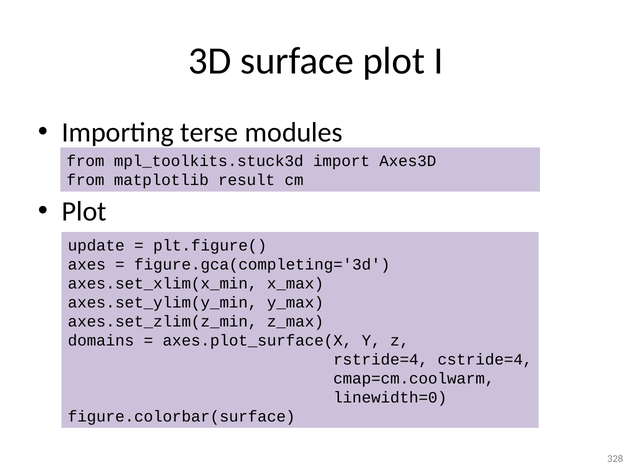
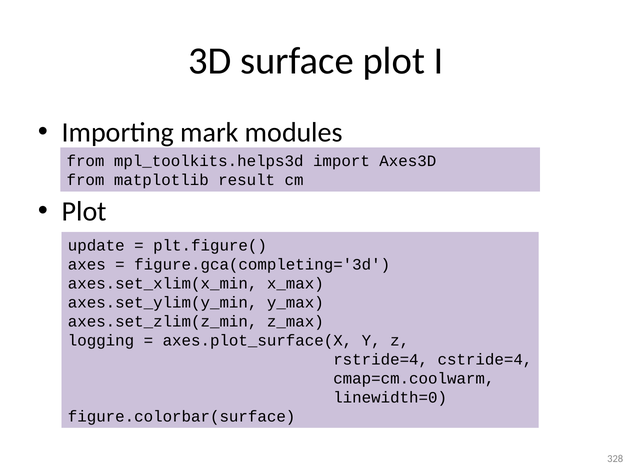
terse: terse -> mark (209, 133)
mpl_toolkits.stuck3d: mpl_toolkits.stuck3d -> mpl_toolkits.helps3d (209, 161)
domains: domains -> logging (101, 340)
